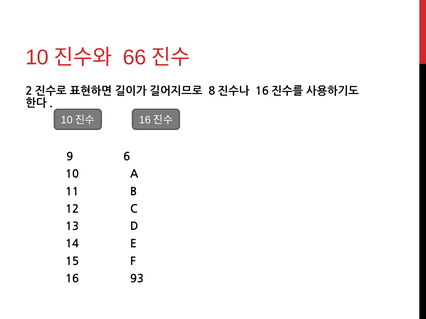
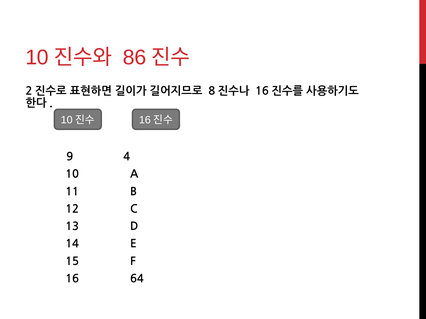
66: 66 -> 86 (134, 58)
6: 6 -> 4 (127, 157)
93: 93 -> 64 (137, 279)
